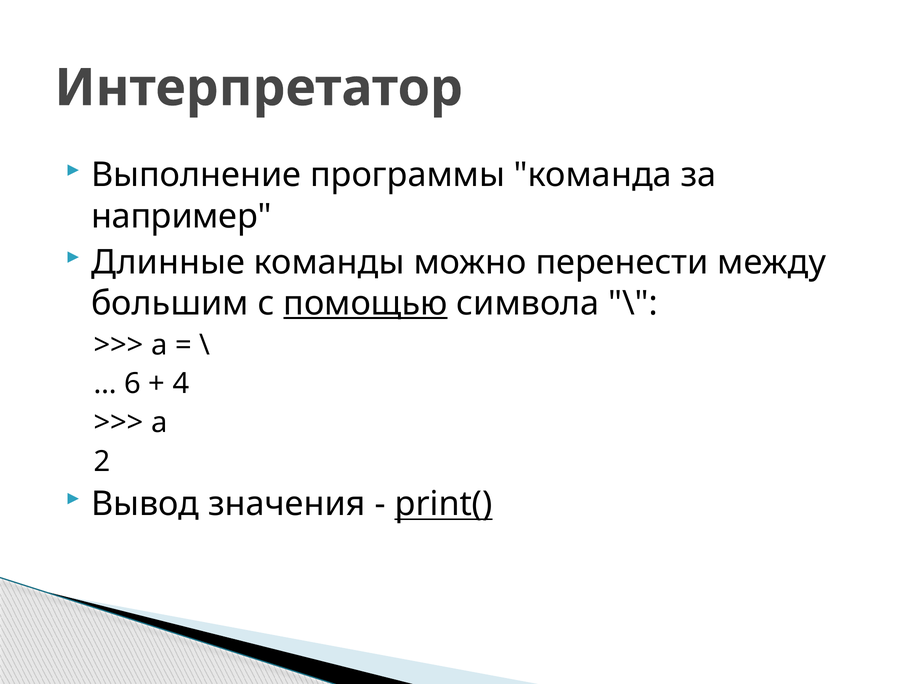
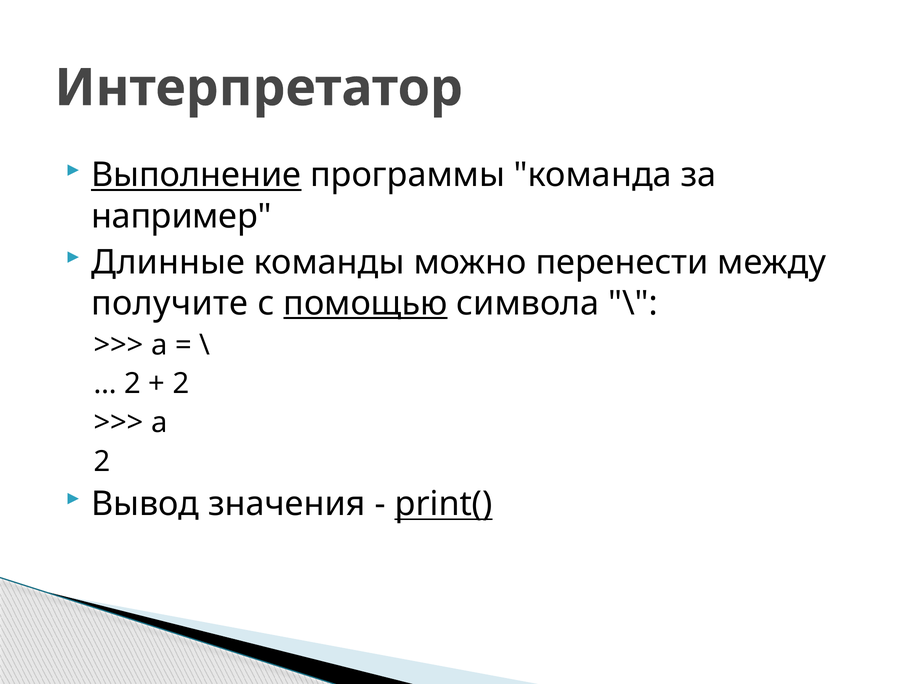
Выполнение underline: none -> present (196, 175)
большим: большим -> получите (170, 303)
6: 6 -> 2 (133, 384)
4: 4 -> 2 (181, 384)
